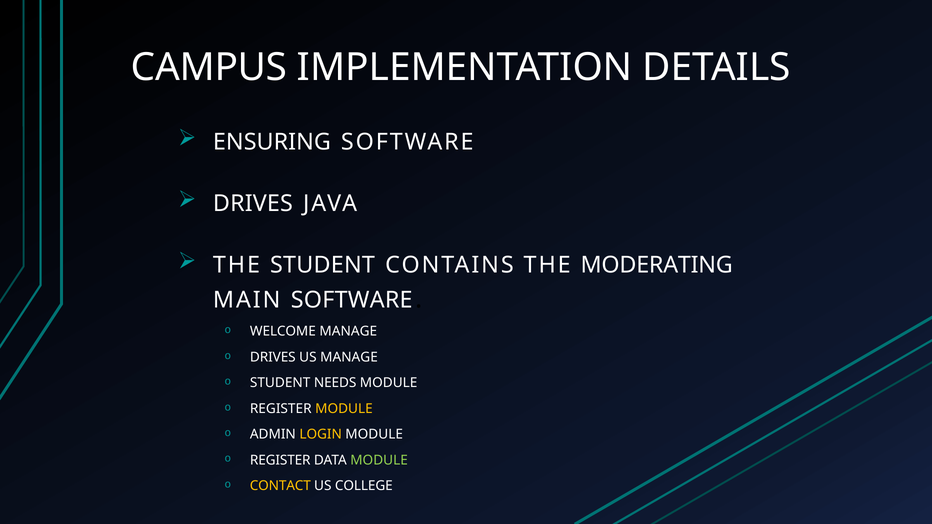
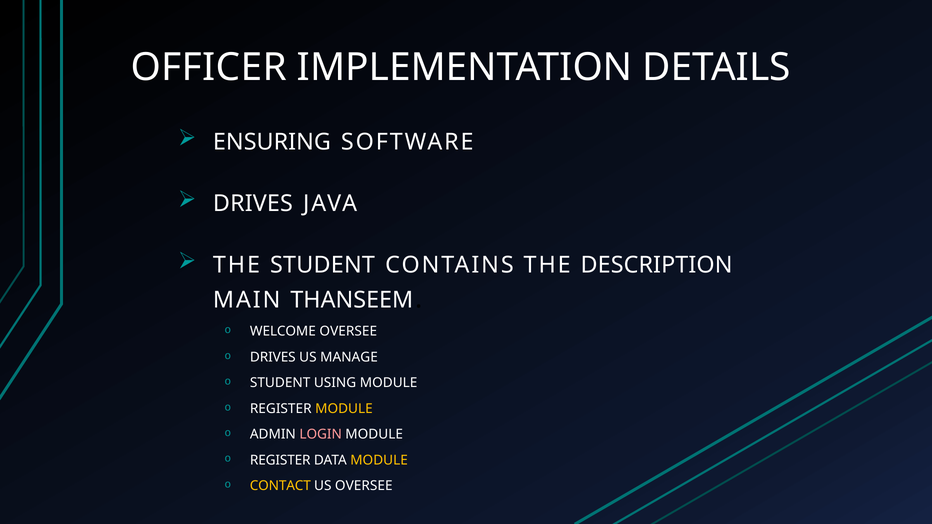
CAMPUS: CAMPUS -> OFFICER (209, 67)
MODERATING: MODERATING -> DESCRIPTION (657, 265)
MAIN SOFTWARE: SOFTWARE -> THANSEEM (352, 300)
WELCOME MANAGE: MANAGE -> OVERSEE (348, 332)
NEEDS: NEEDS -> USING (335, 383)
LOGIN colour: yellow -> pink (321, 435)
MODULE colour: light green -> yellow (379, 460)
US COLLEGE: COLLEGE -> OVERSEE (364, 486)
